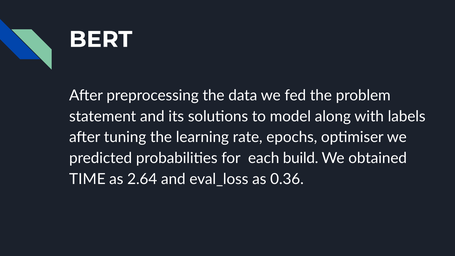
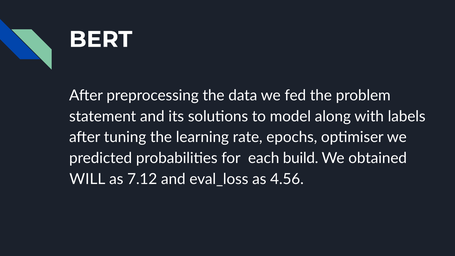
TIME: TIME -> WILL (87, 179)
2.64: 2.64 -> 7.12 (142, 179)
0.36: 0.36 -> 4.56 (287, 179)
